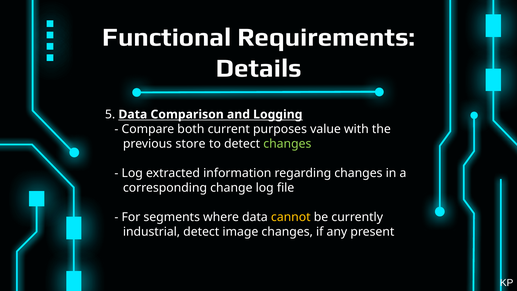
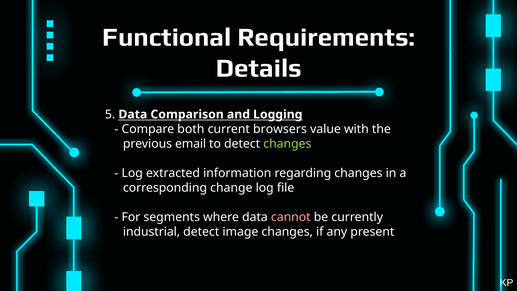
purposes: purposes -> browsers (280, 129)
store: store -> email (191, 144)
cannot colour: yellow -> pink (291, 217)
